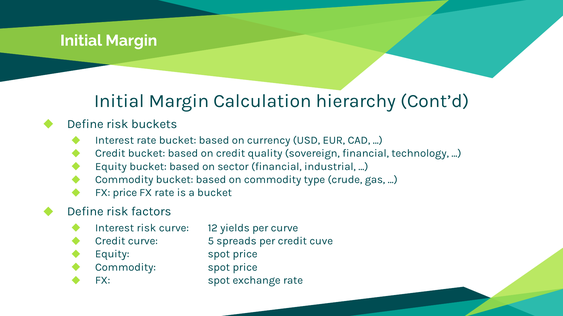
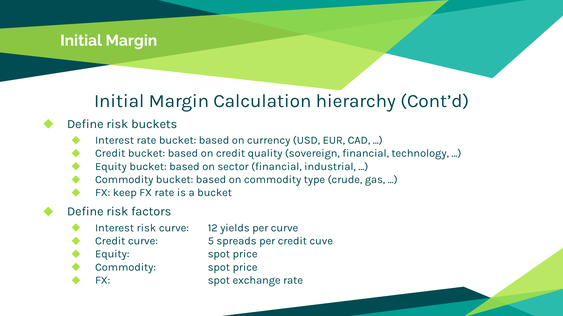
FX price: price -> keep (125, 193)
